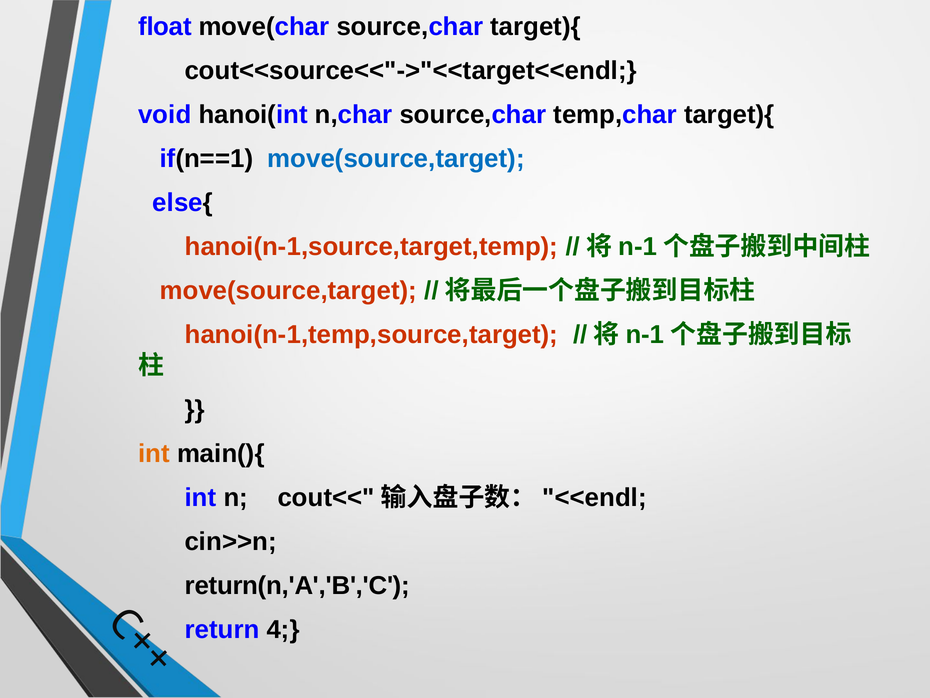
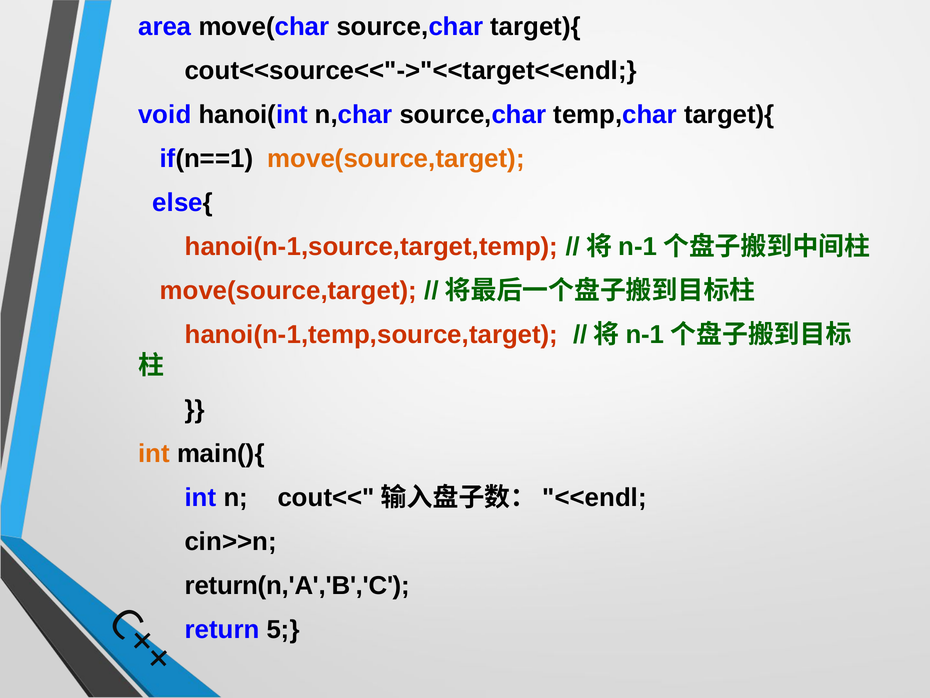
float: float -> area (165, 27)
move(source,target colour: blue -> orange (396, 159)
4: 4 -> 5 (283, 629)
